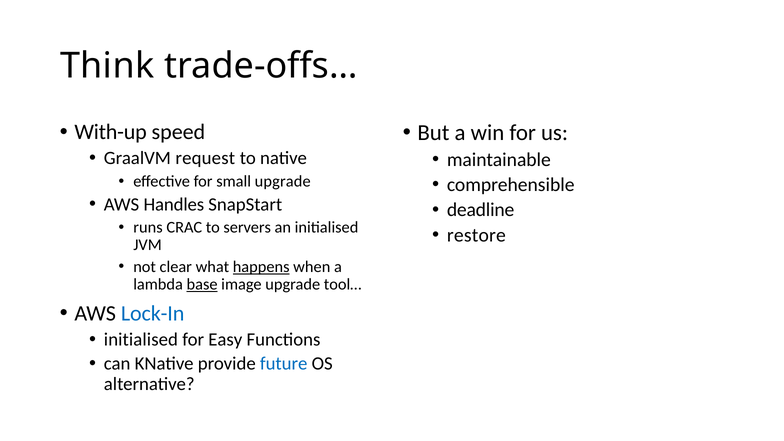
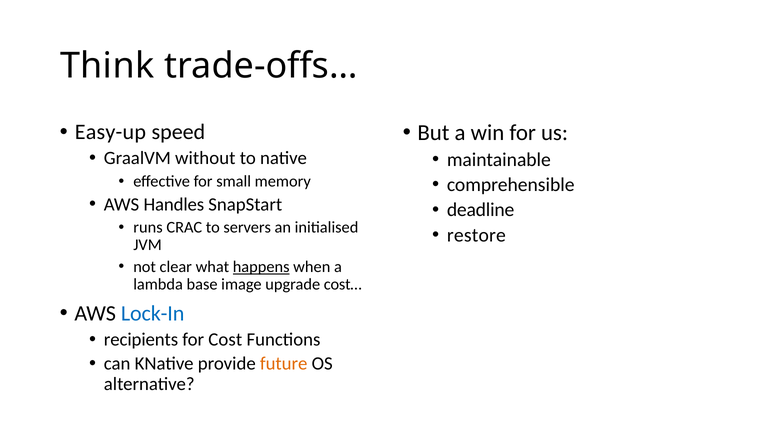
With-up: With-up -> Easy-up (110, 132)
request: request -> without (205, 158)
small upgrade: upgrade -> memory (283, 181)
base underline: present -> none (202, 284)
tool…: tool… -> cost… (343, 284)
initialised: initialised -> recipients (141, 339)
Easy: Easy -> Cost (225, 339)
future colour: blue -> orange (284, 364)
